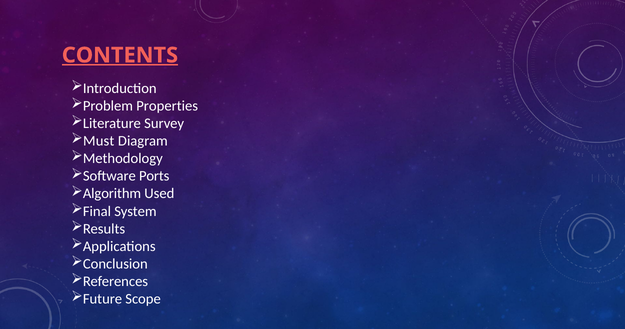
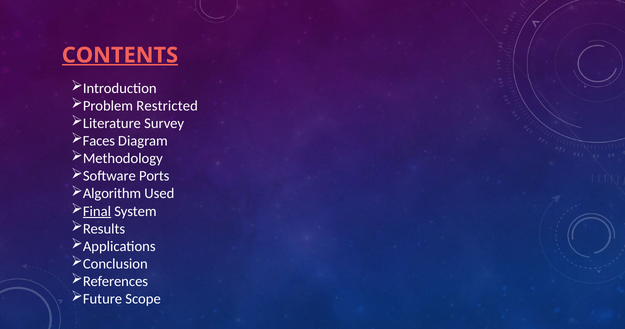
Properties: Properties -> Restricted (167, 106)
Must: Must -> Faces (99, 141)
Final underline: none -> present (97, 211)
